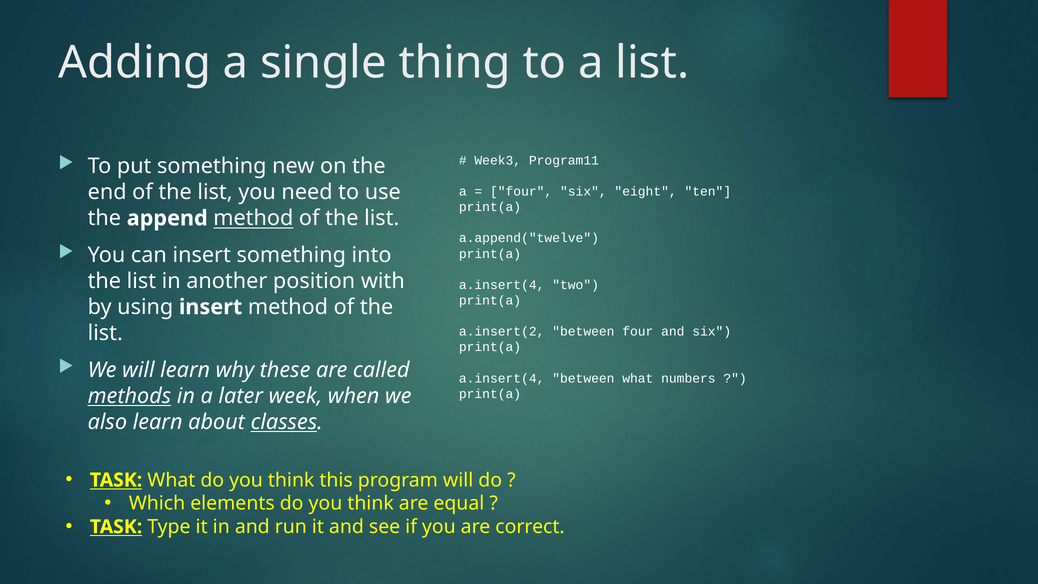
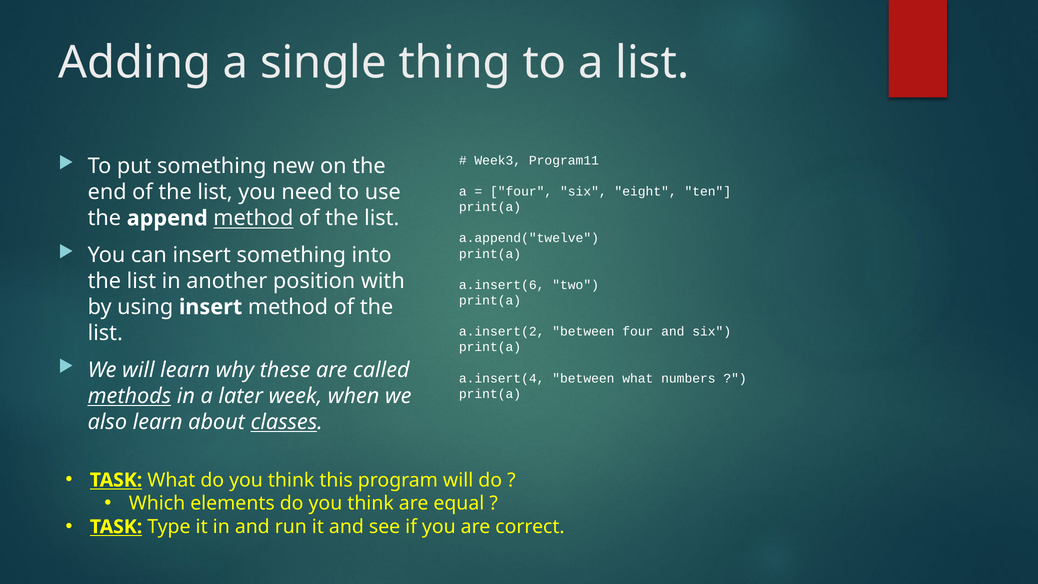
a.insert(4: a.insert(4 -> a.insert(6 (502, 285)
